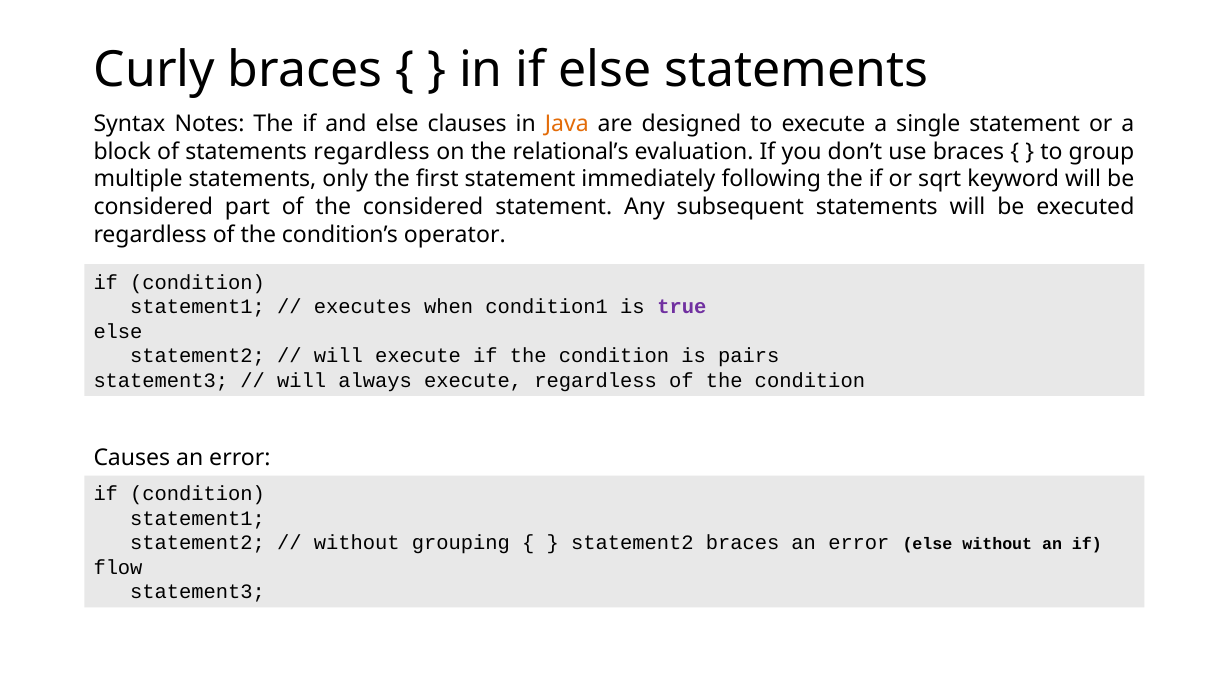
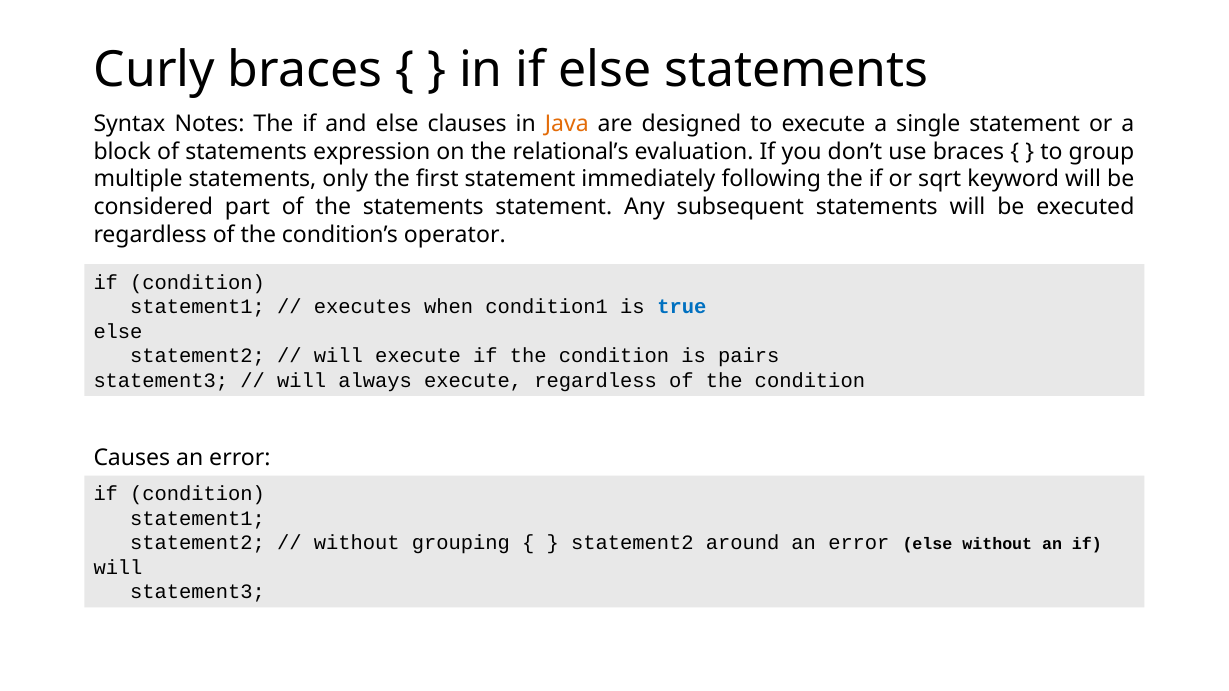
statements regardless: regardless -> expression (372, 152)
the considered: considered -> statements (423, 207)
true colour: purple -> blue (682, 307)
statement2 braces: braces -> around (743, 543)
flow: flow -> will (118, 568)
